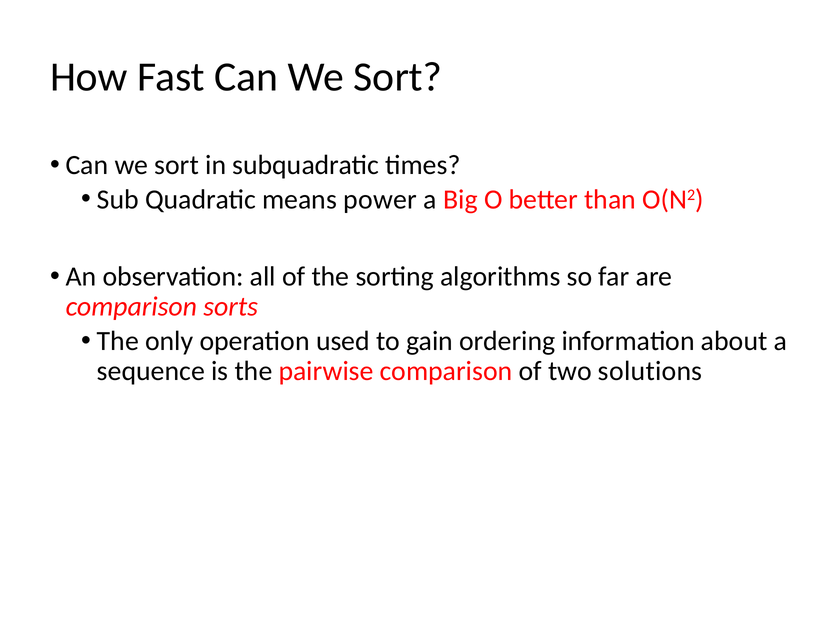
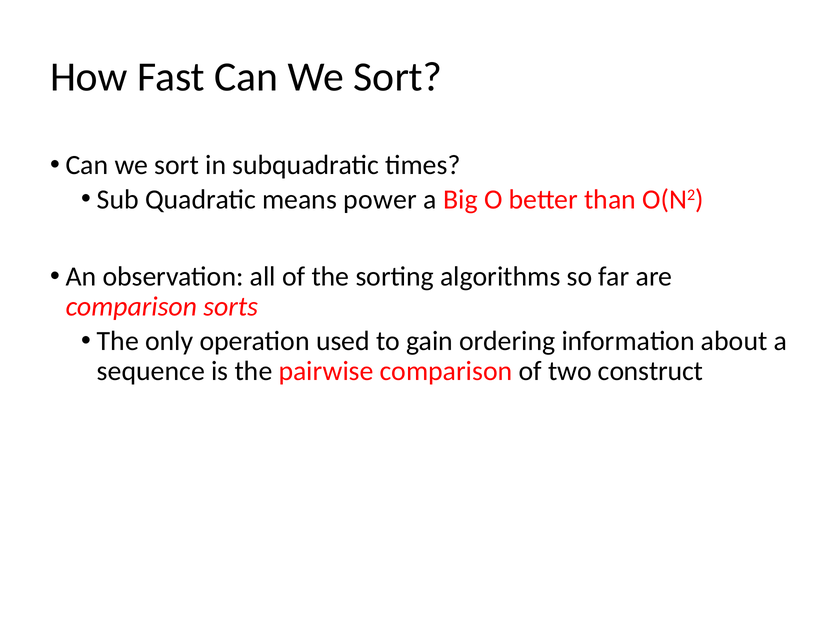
solutions: solutions -> construct (650, 371)
